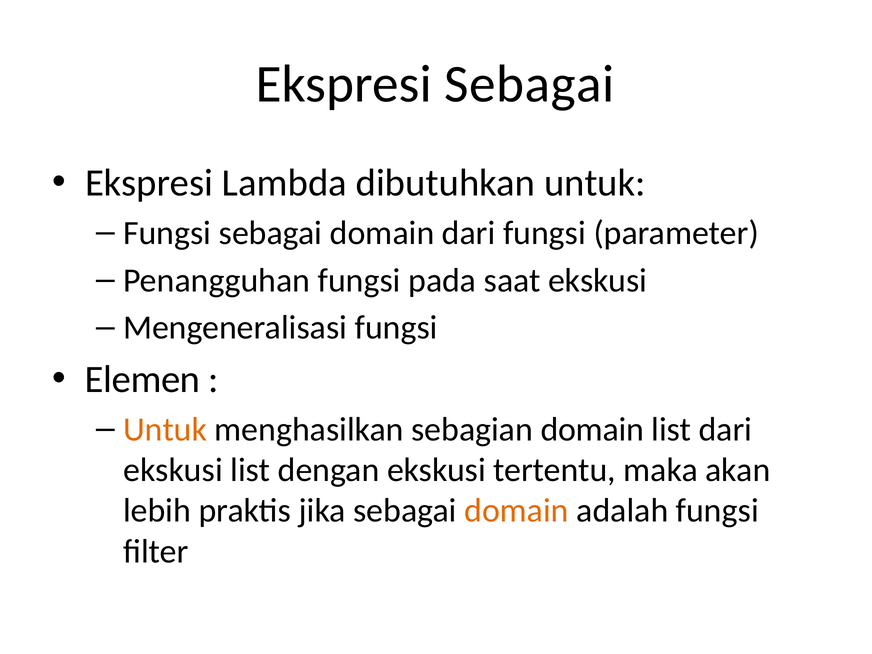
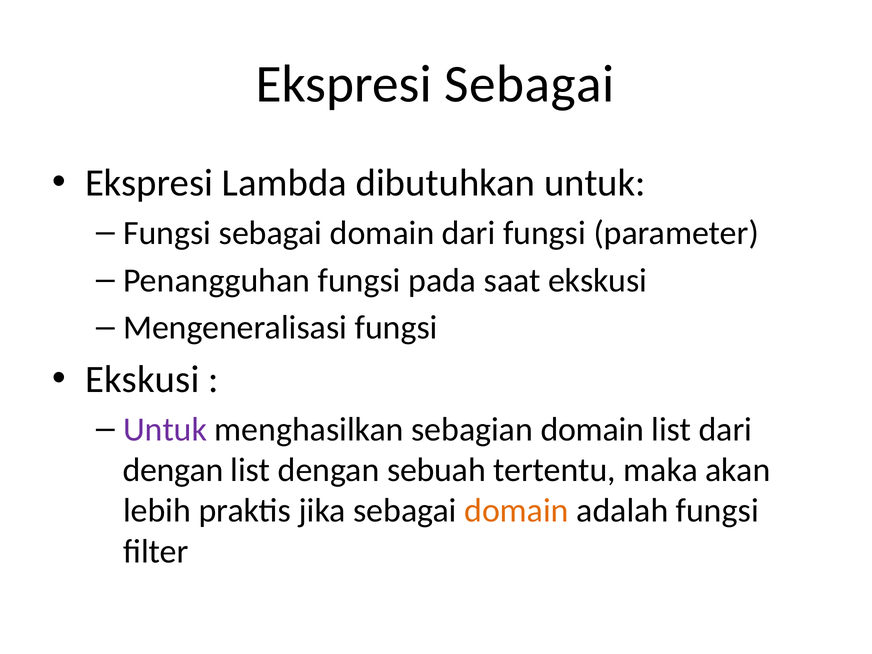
Elemen: Elemen -> Ekskusi (142, 380)
Untuk colour: orange -> purple (165, 430)
ekskusi: ekskusi -> dengan (173, 470)
dengan ekskusi: ekskusi -> sebuah (436, 470)
